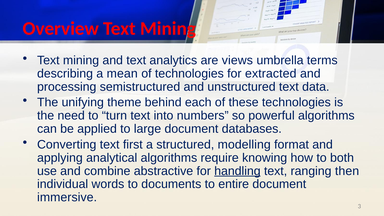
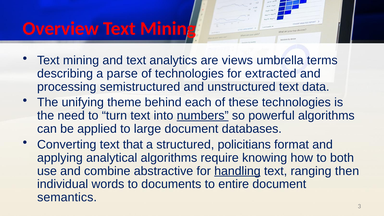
mean: mean -> parse (122, 74)
numbers underline: none -> present (203, 116)
first: first -> that (133, 144)
modelling: modelling -> policitians (244, 144)
immersive: immersive -> semantics (67, 197)
